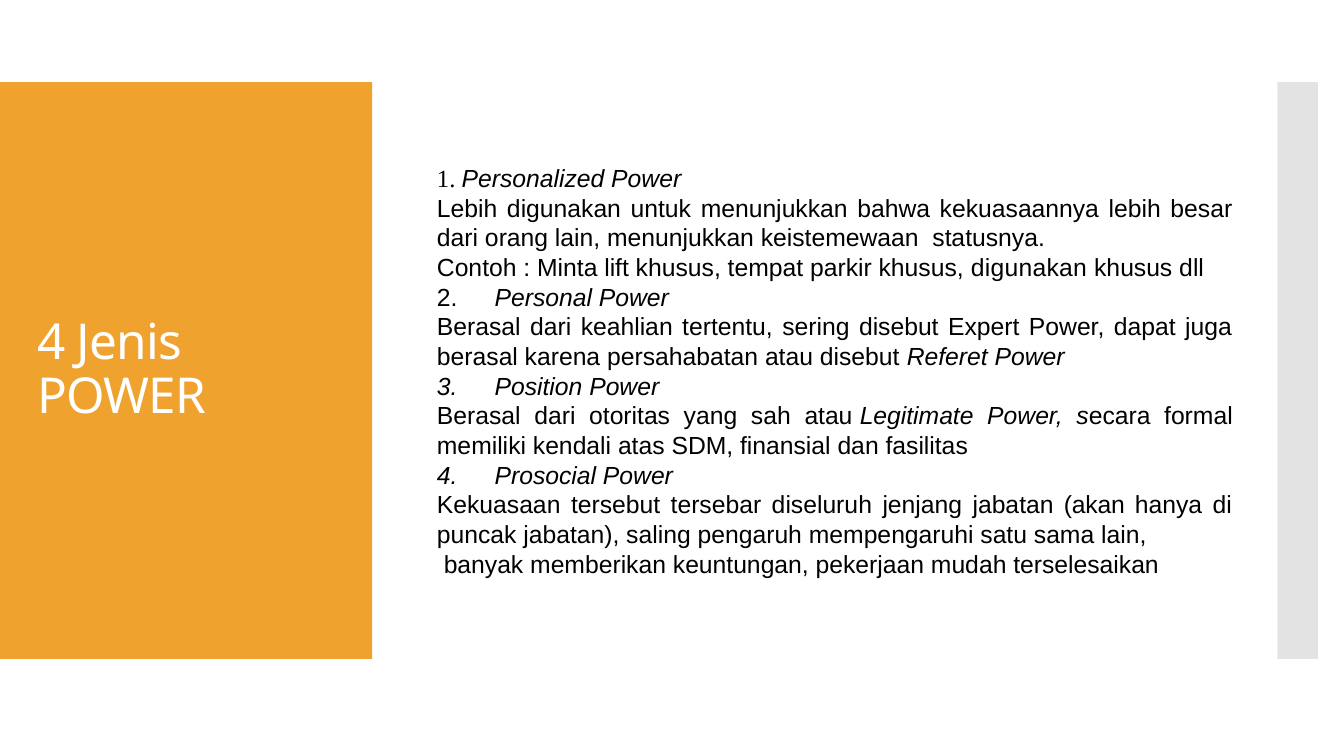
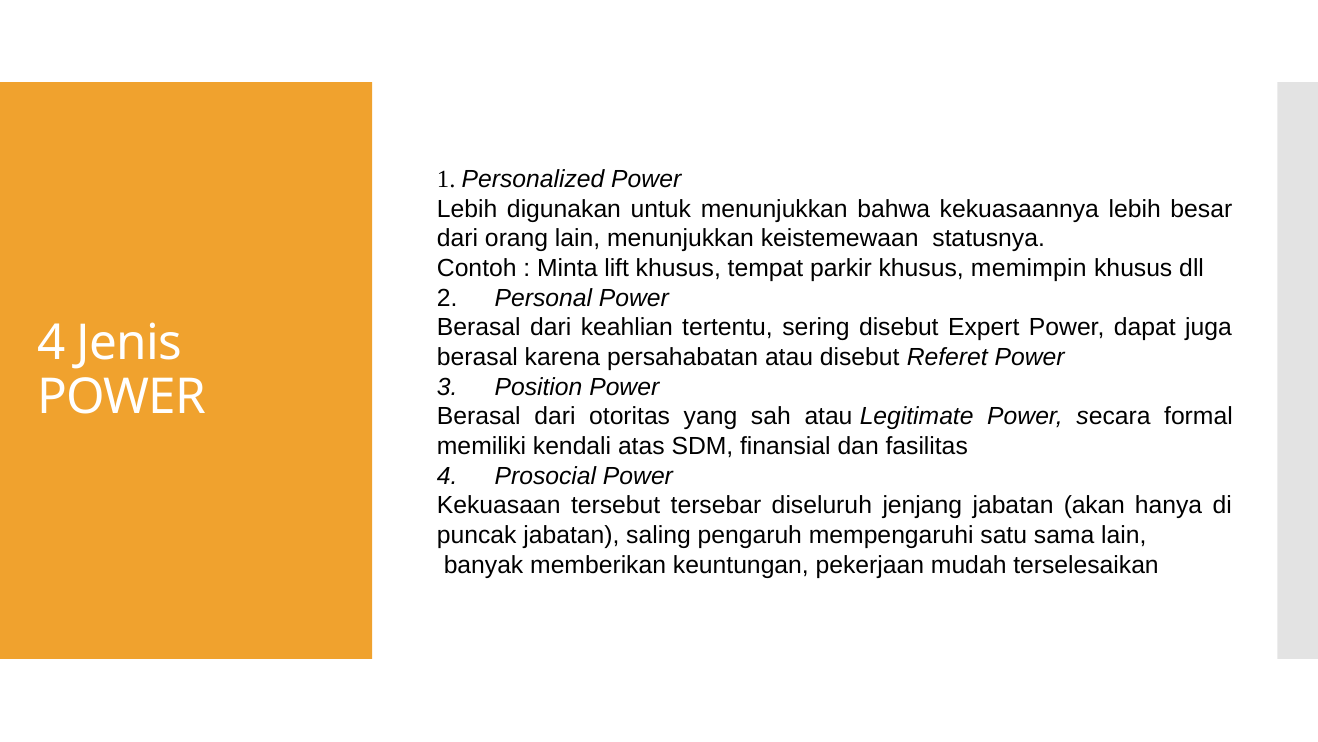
khusus digunakan: digunakan -> memimpin (1029, 268)
